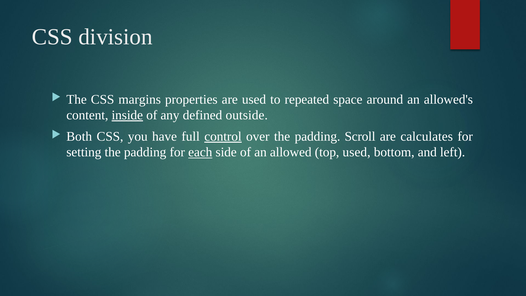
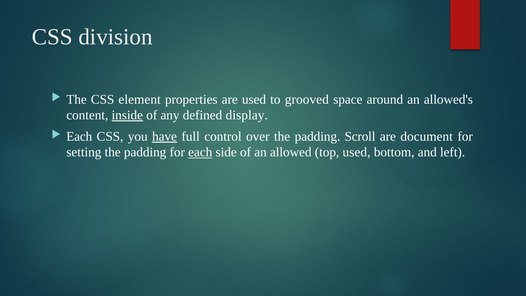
margins: margins -> element (140, 99)
repeated: repeated -> grooved (307, 99)
outside: outside -> display (247, 115)
Both: Both -> Each (79, 136)
have underline: none -> present (165, 136)
control underline: present -> none (223, 136)
calculates: calculates -> document (427, 136)
